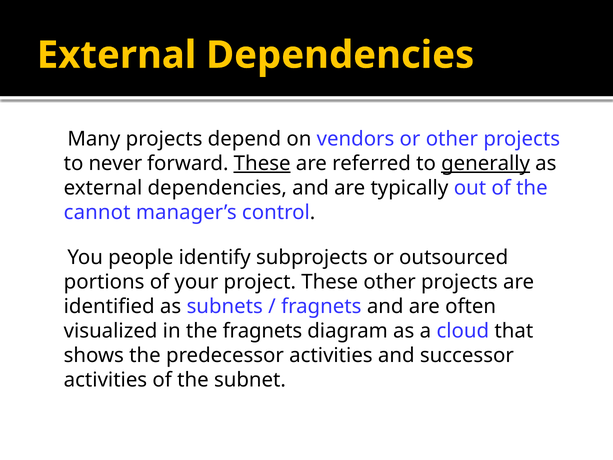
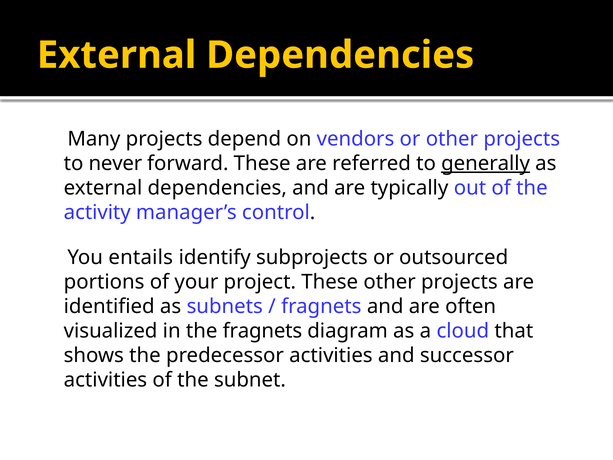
These underline: present -> none (262, 163)
cannot: cannot -> activity (97, 212)
people: people -> entails (141, 257)
